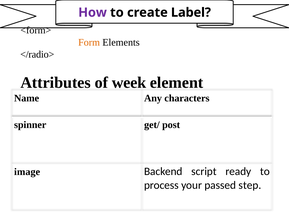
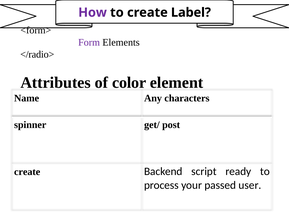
Form colour: orange -> purple (89, 42)
week: week -> color (129, 82)
image: image -> create (27, 172)
step: step -> user (250, 185)
